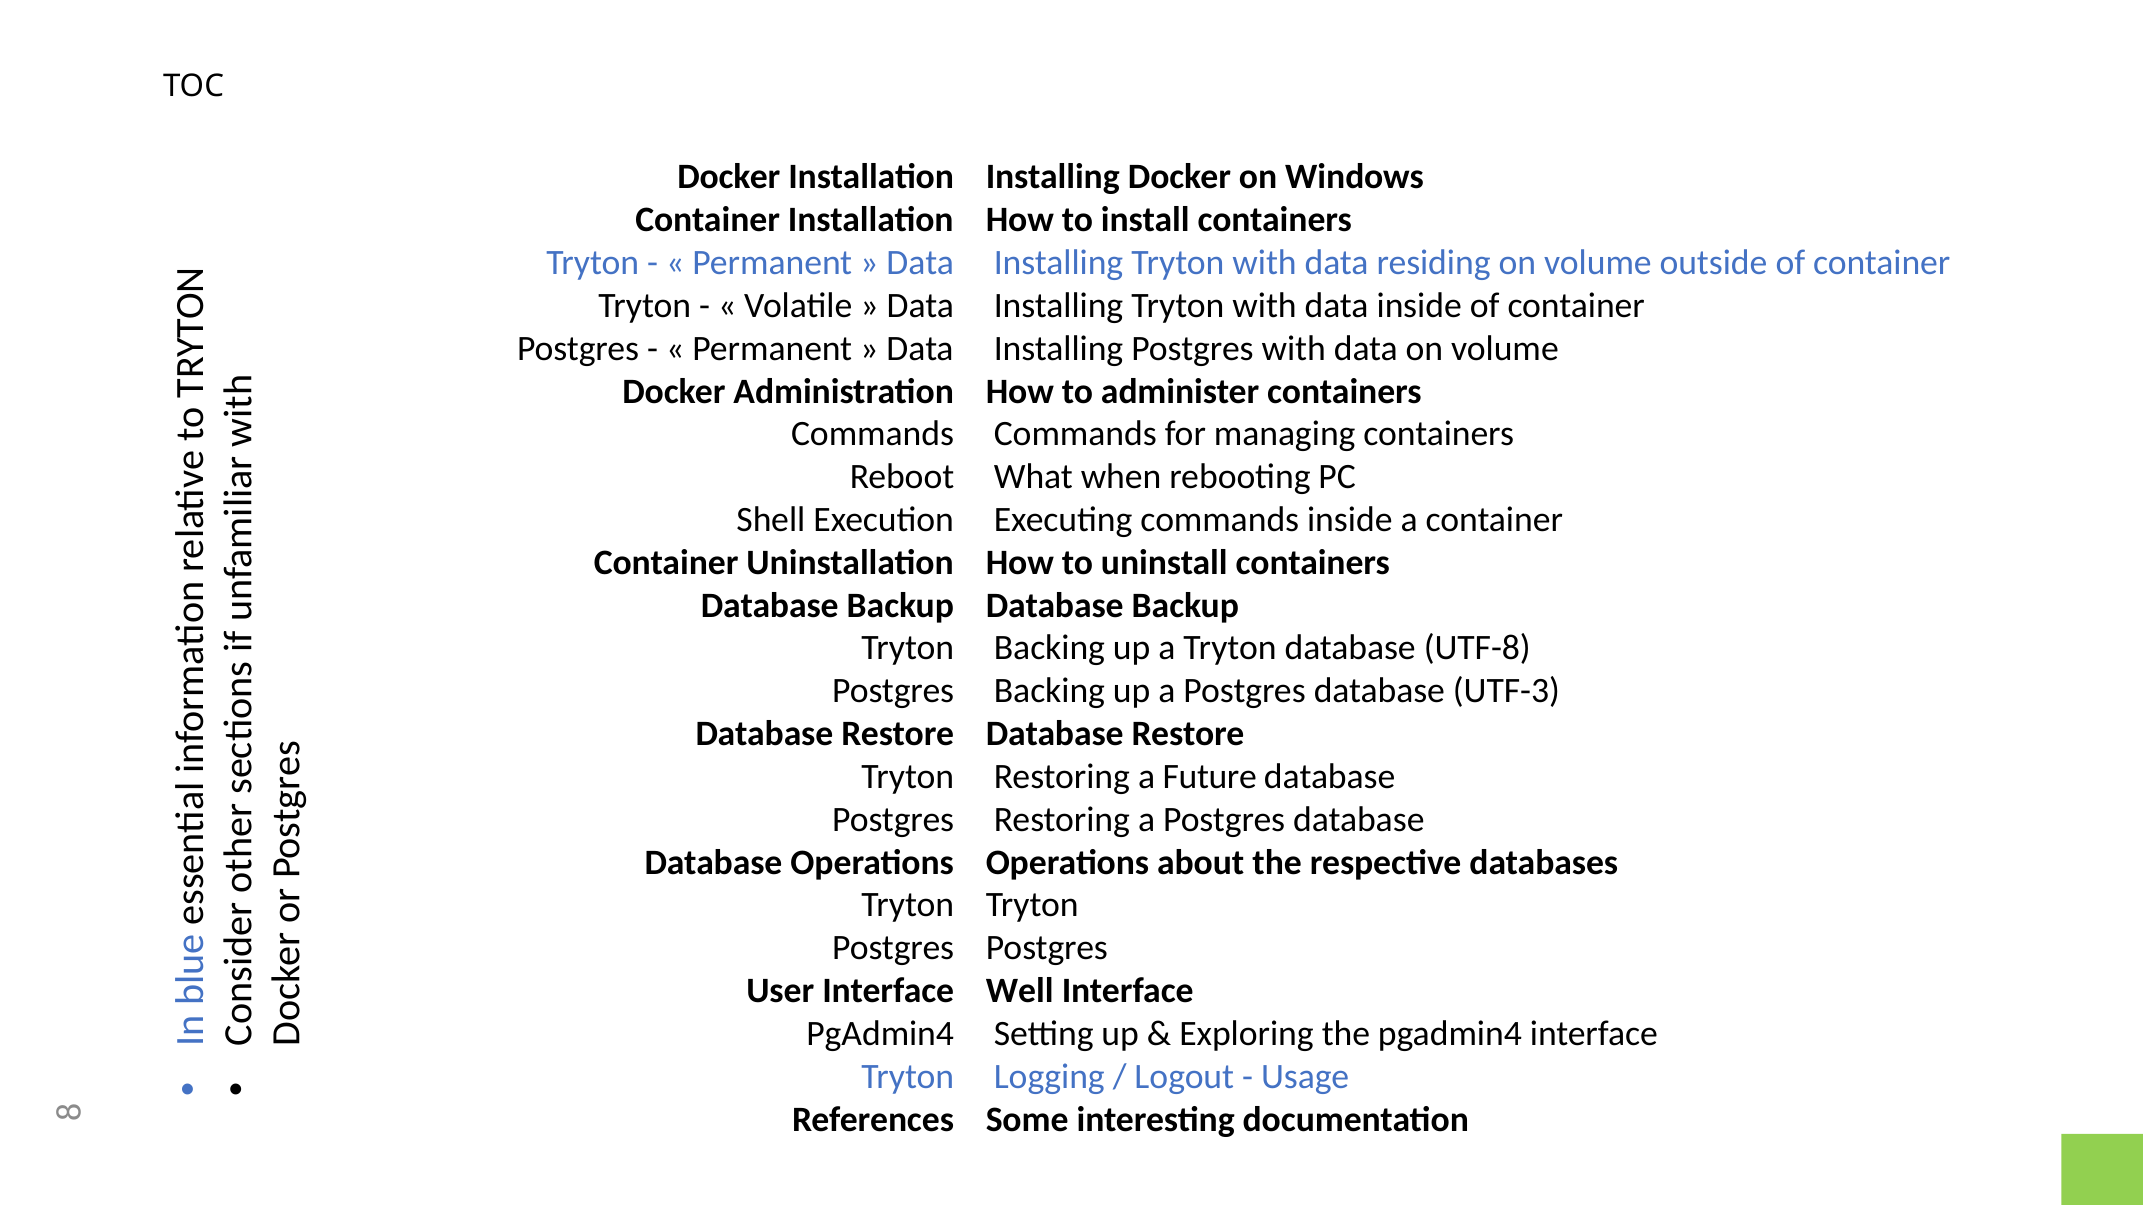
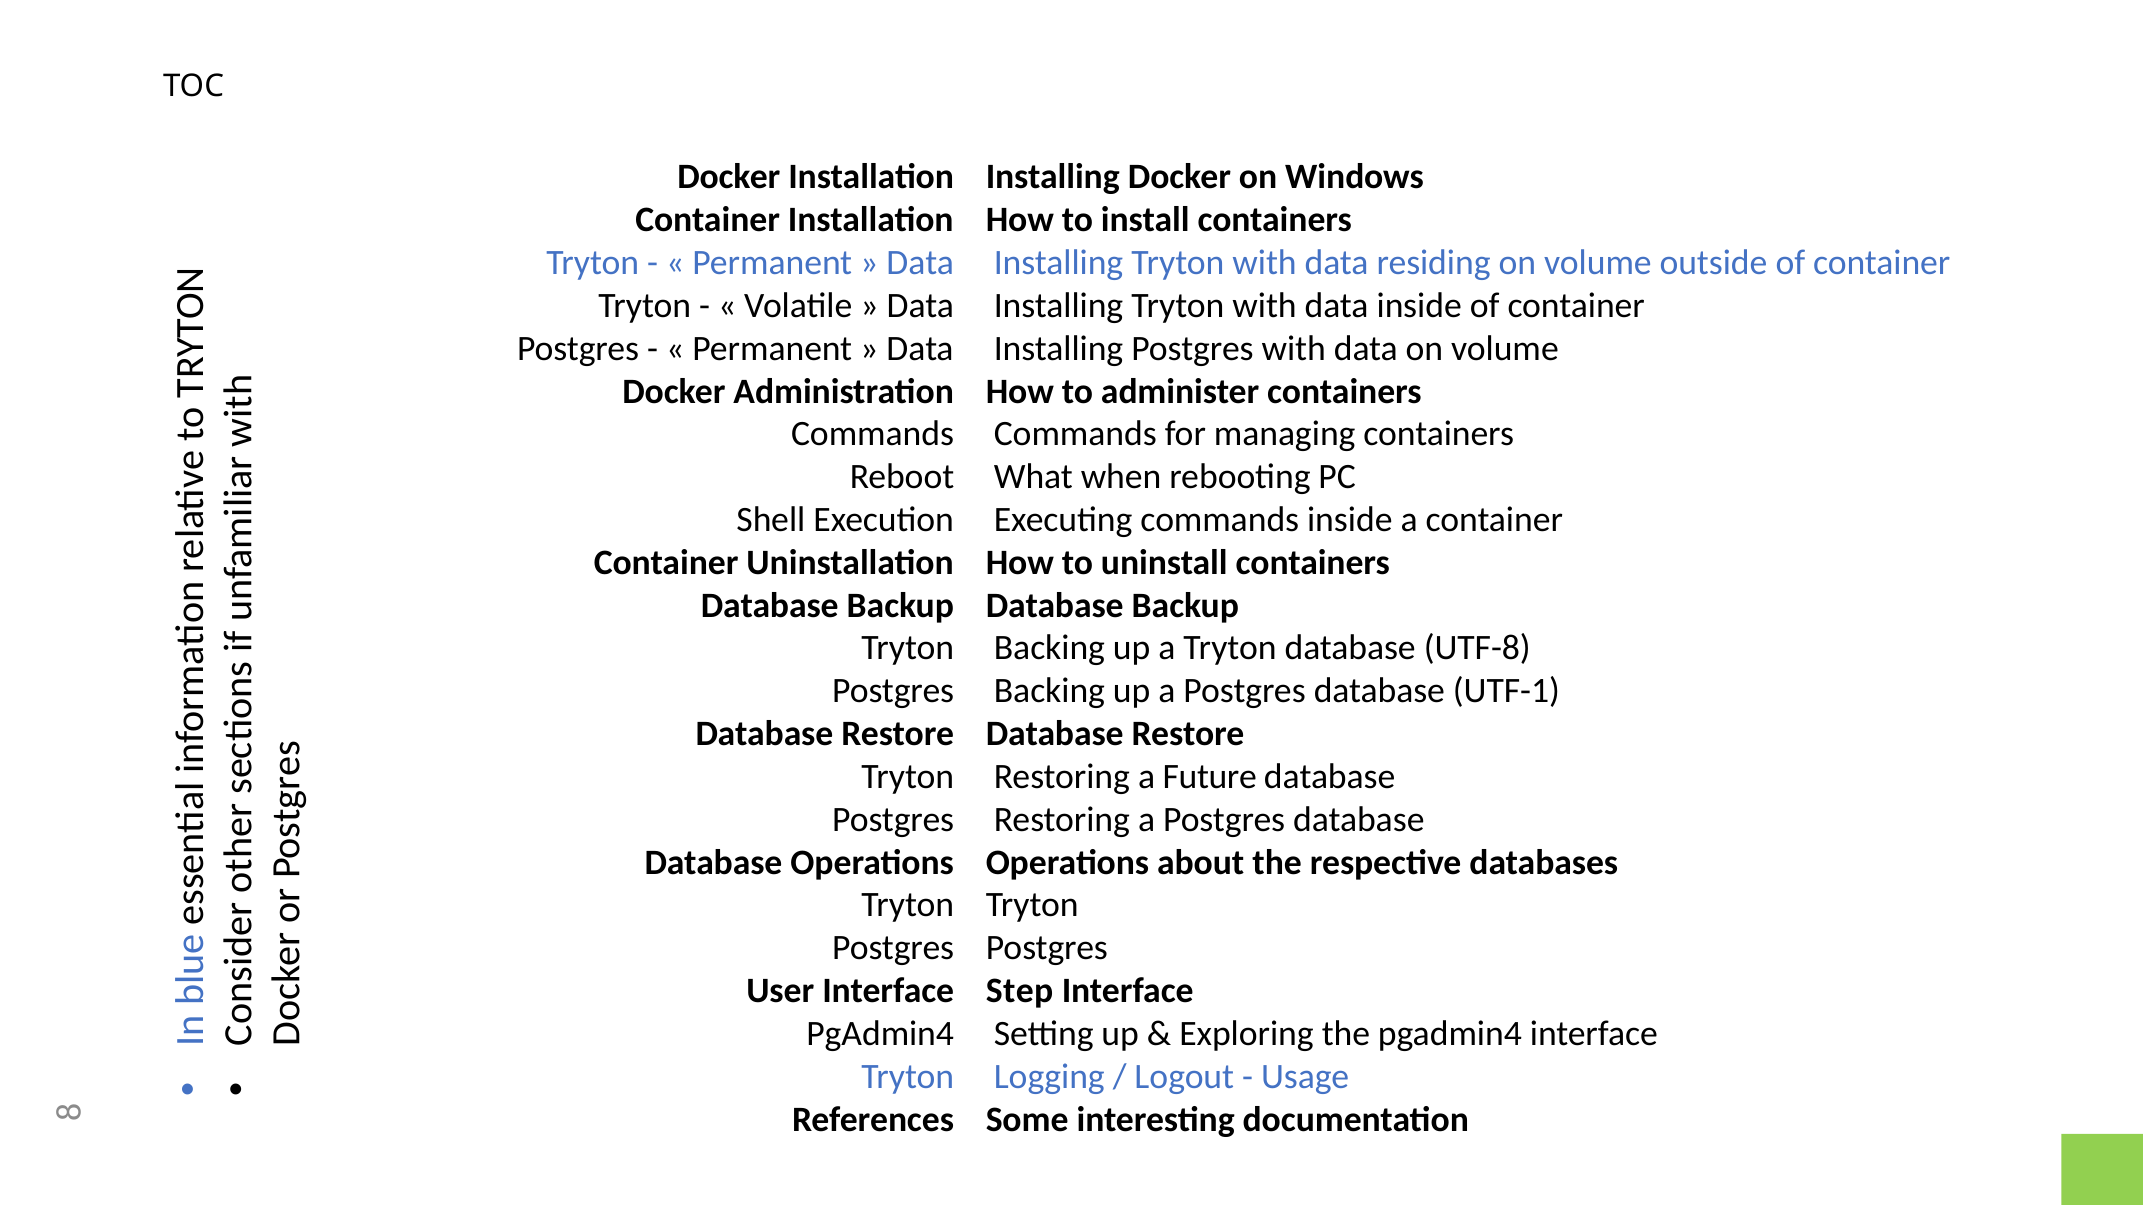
UTF-3: UTF-3 -> UTF-1 (1506, 691)
Well: Well -> Step (1020, 991)
